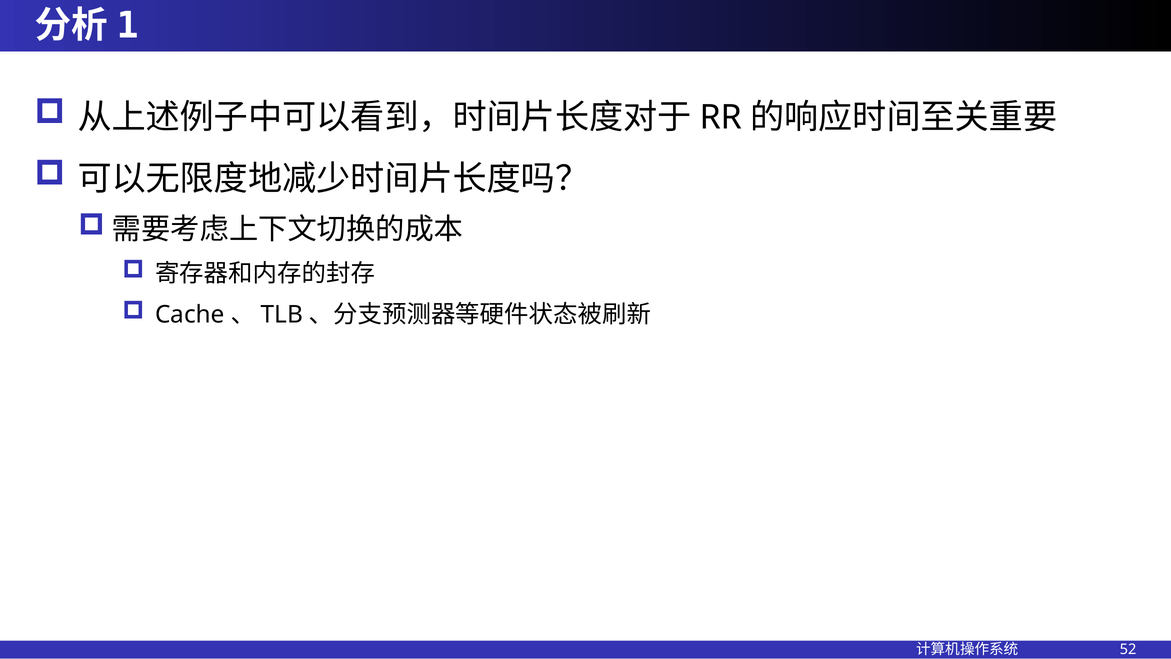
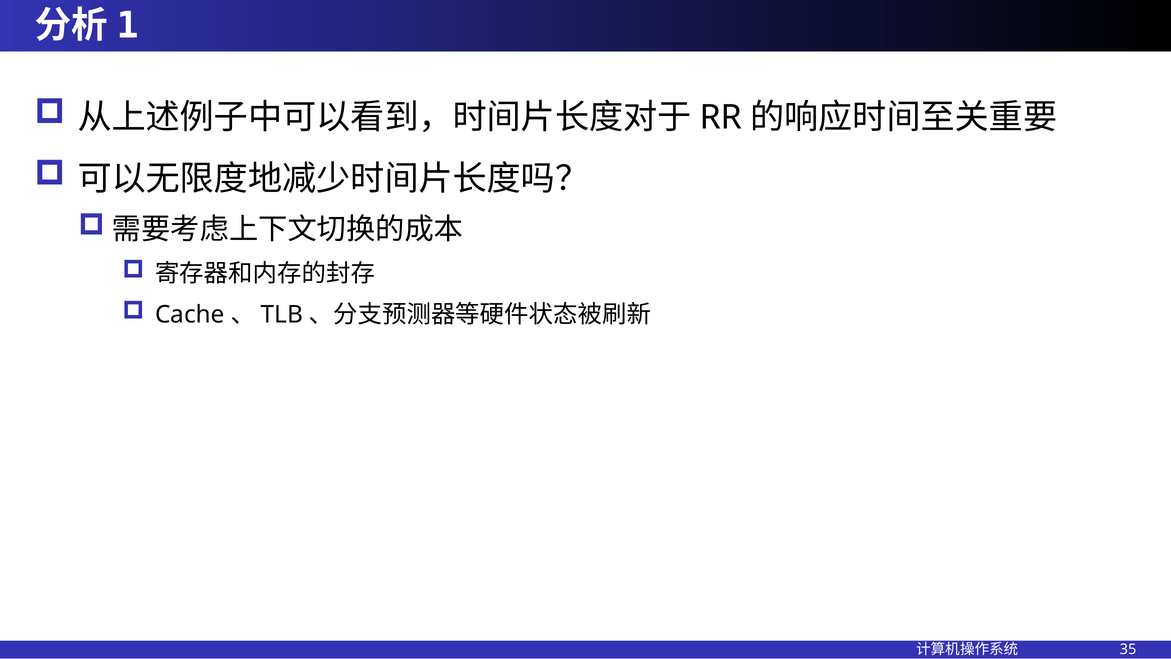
52: 52 -> 35 (1128, 649)
